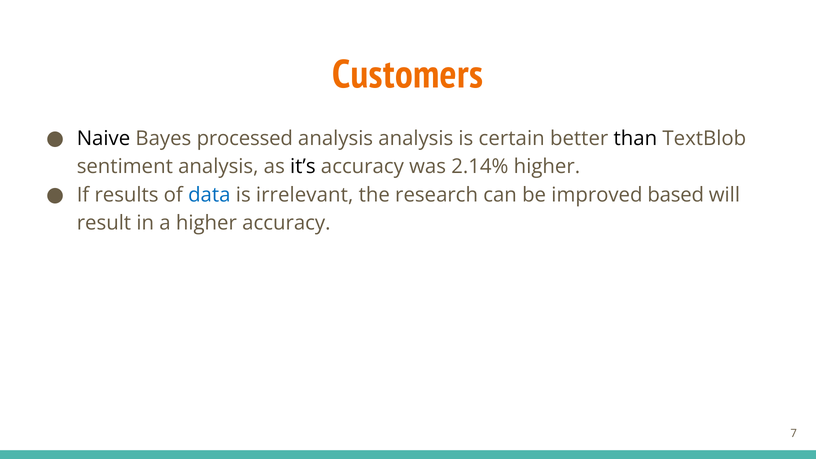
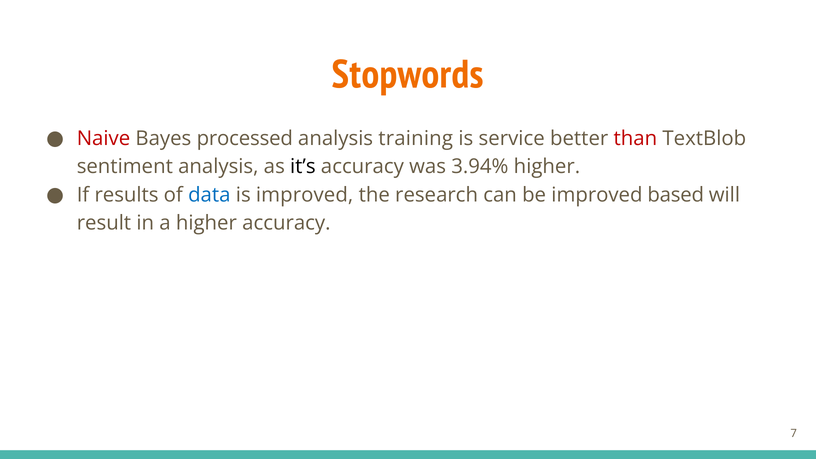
Customers: Customers -> Stopwords (408, 74)
Naive colour: black -> red (103, 139)
analysis analysis: analysis -> training (416, 139)
certain: certain -> service (512, 139)
than colour: black -> red (635, 139)
2.14%: 2.14% -> 3.94% (480, 167)
is irrelevant: irrelevant -> improved (305, 195)
